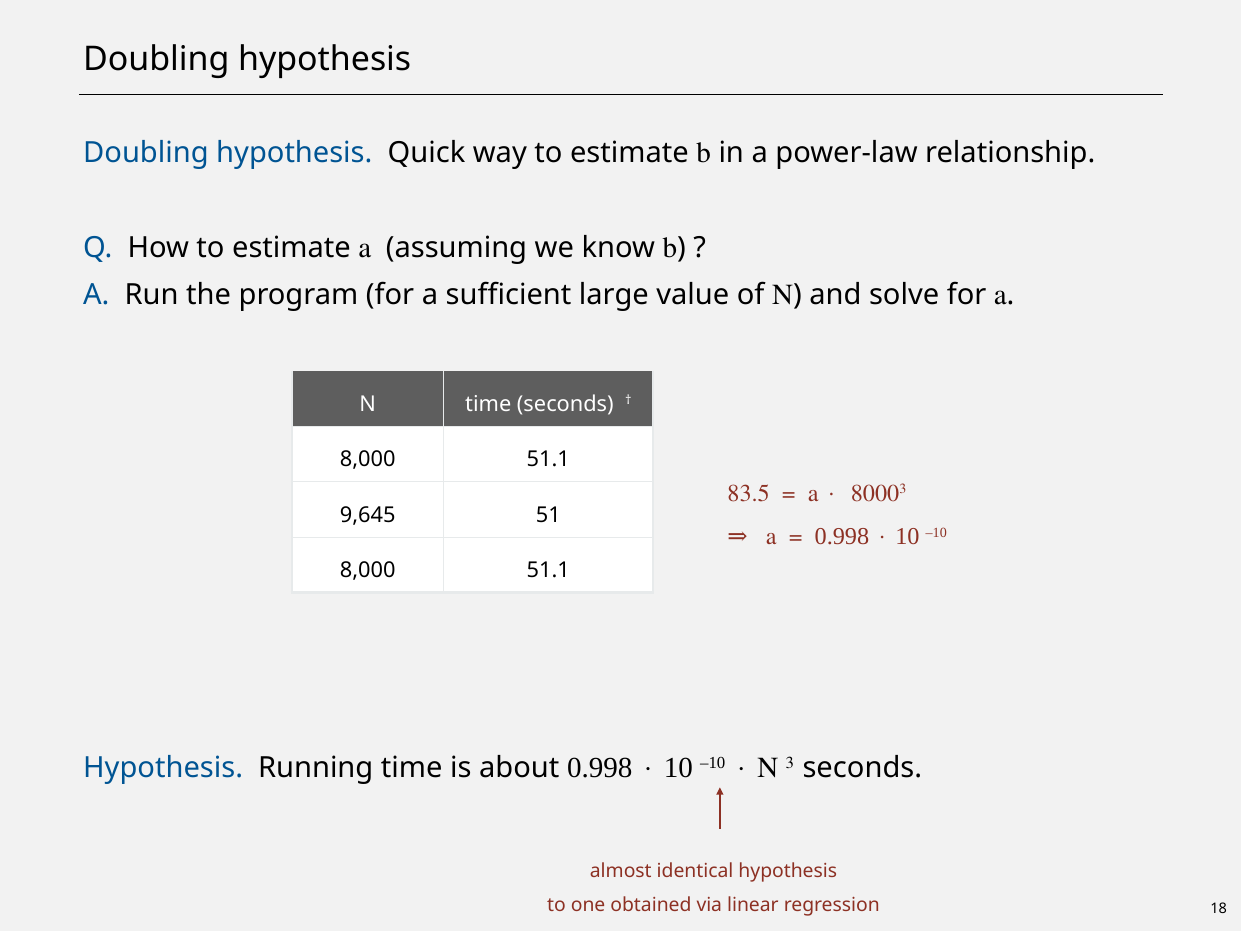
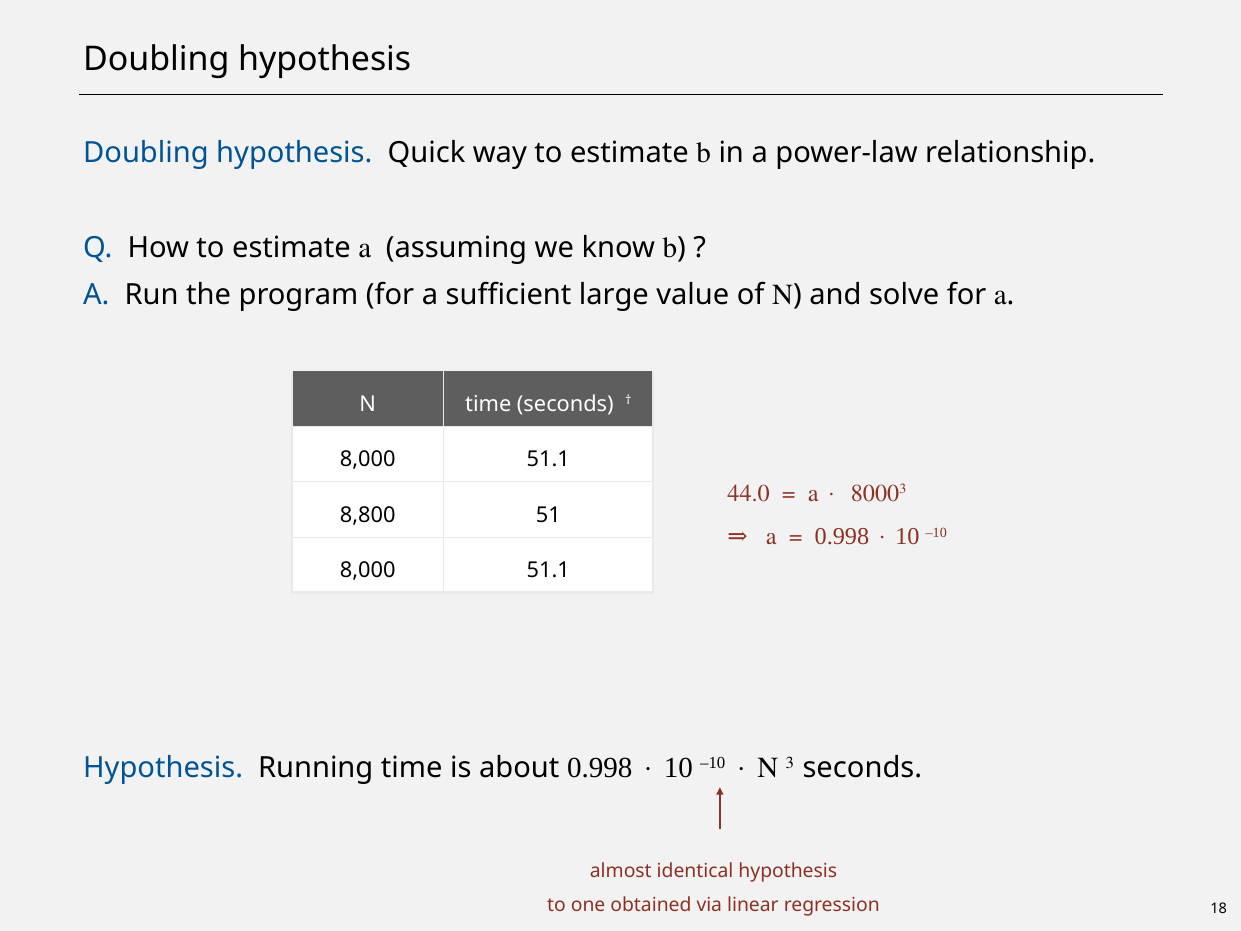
83.5: 83.5 -> 44.0 (749, 493)
9,645: 9,645 -> 8,800 (368, 515)
